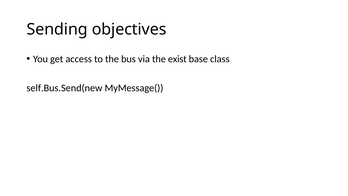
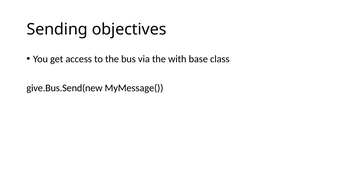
exist: exist -> with (177, 59)
self.Bus.Send(new: self.Bus.Send(new -> give.Bus.Send(new (65, 88)
